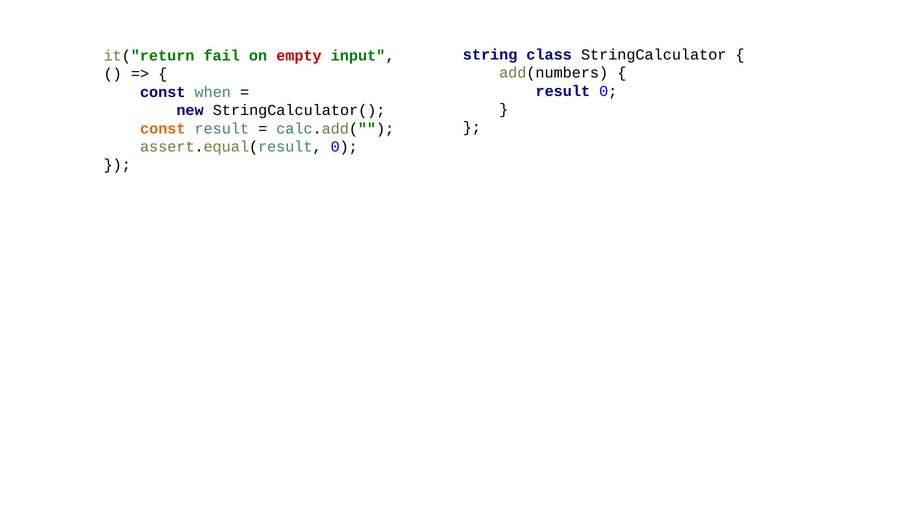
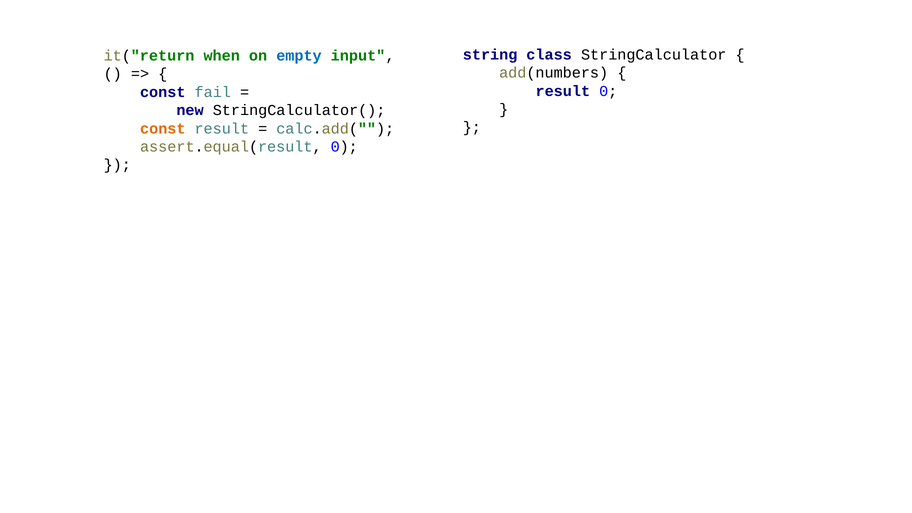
fail: fail -> when (222, 56)
empty colour: red -> blue (299, 56)
when: when -> fail (213, 92)
